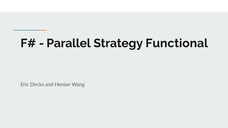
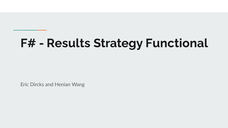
Parallel: Parallel -> Results (68, 43)
